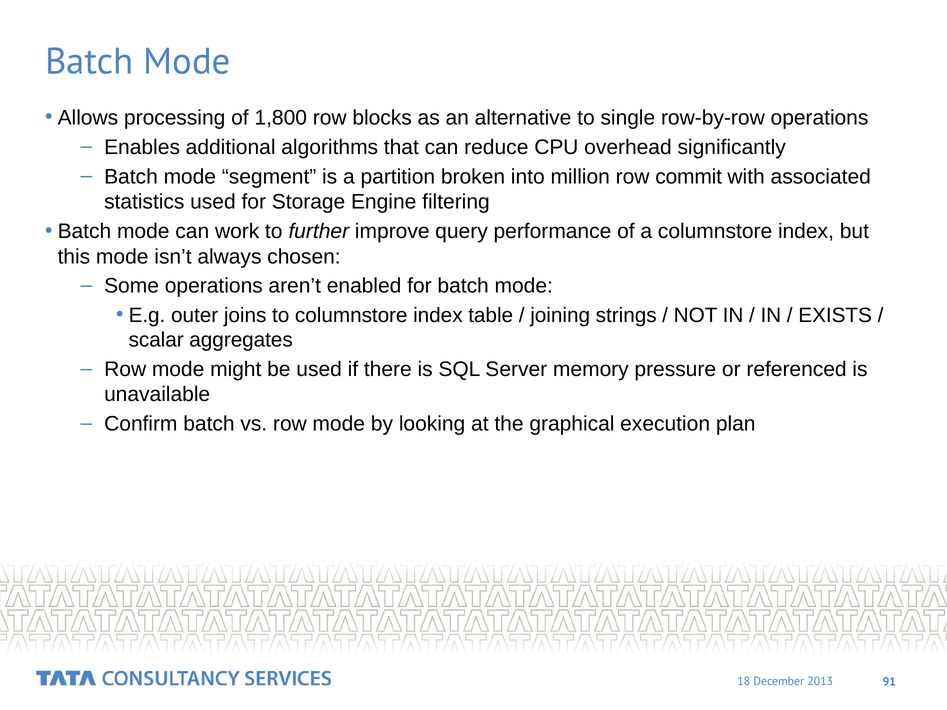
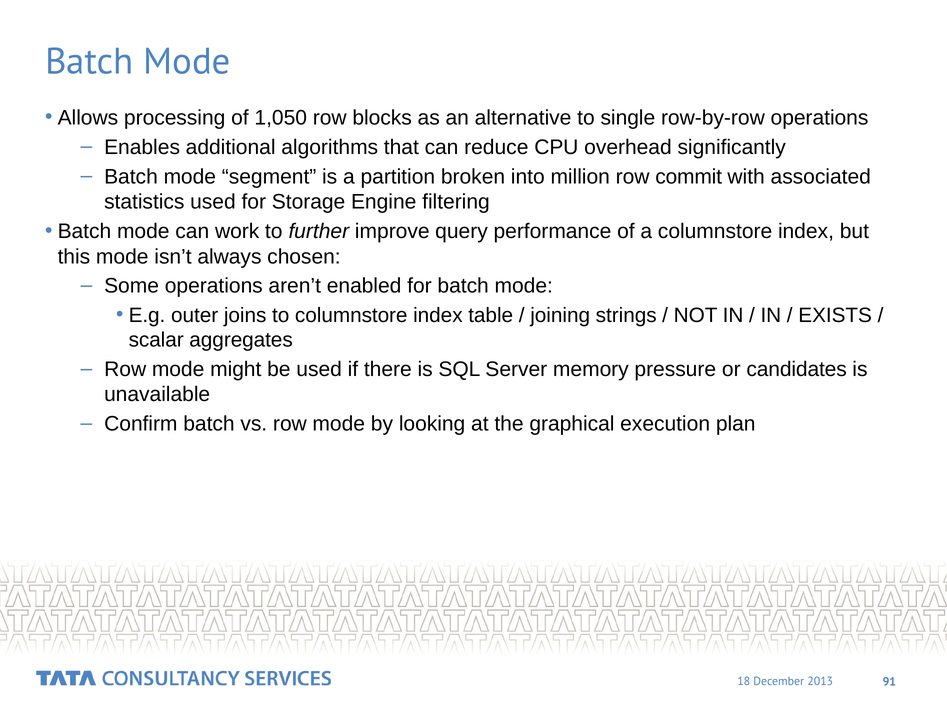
1,800: 1,800 -> 1,050 (281, 118)
referenced: referenced -> candidates (797, 369)
